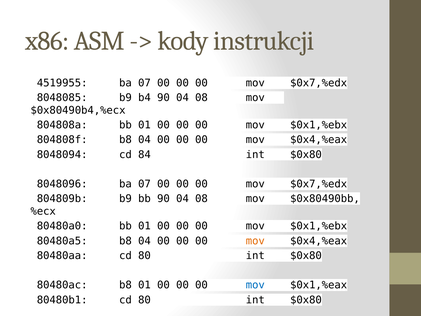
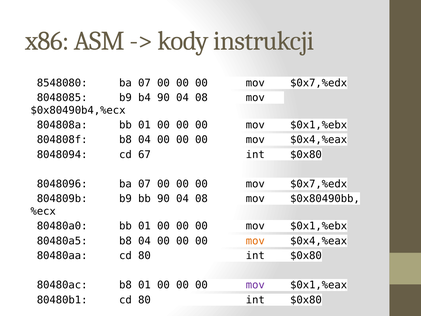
4519955: 4519955 -> 8548080 (62, 83)
84: 84 -> 67 (144, 154)
mov colour: blue -> purple (255, 285)
